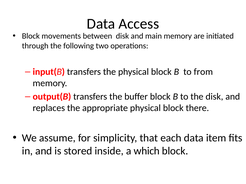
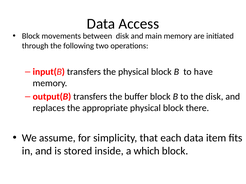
from: from -> have (203, 72)
